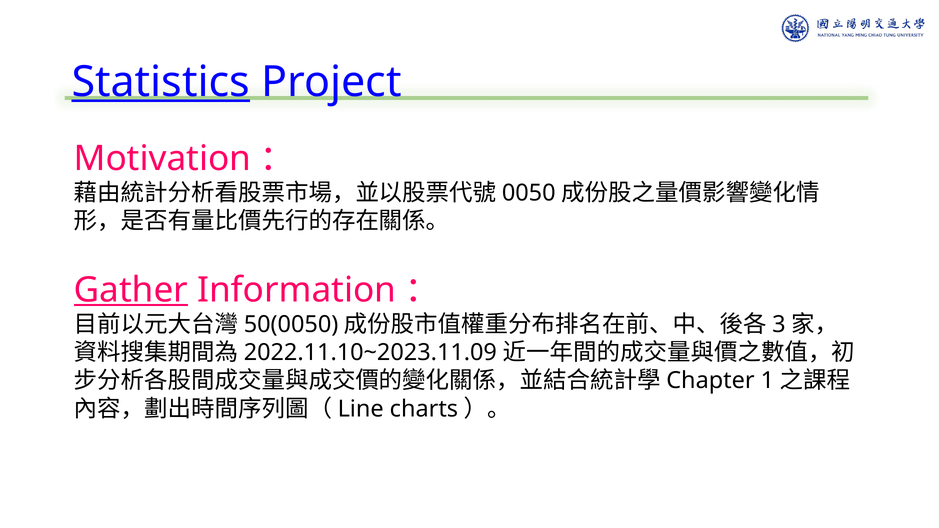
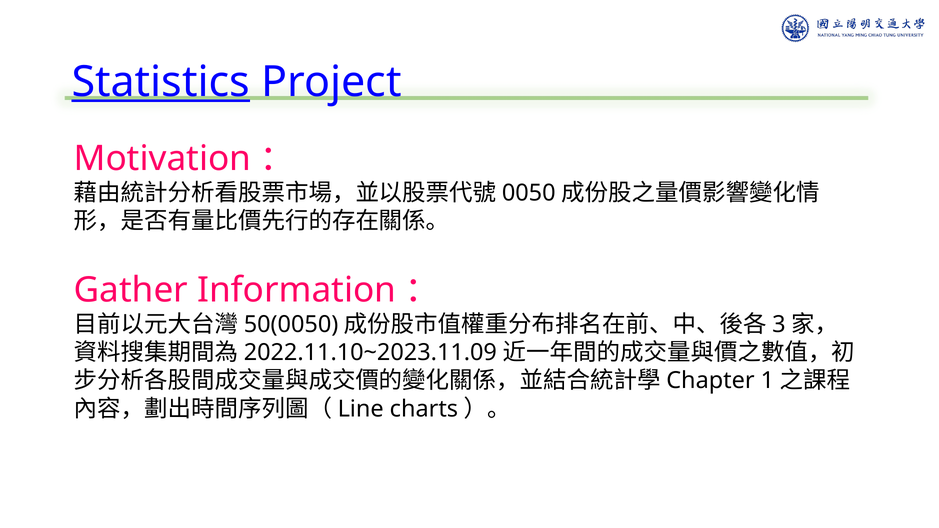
Gather underline: present -> none (131, 290)
